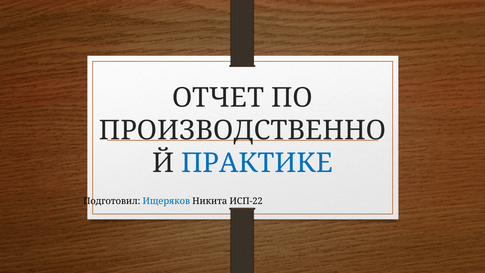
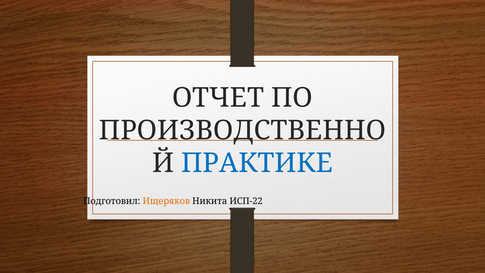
Ищеряков colour: blue -> orange (166, 201)
